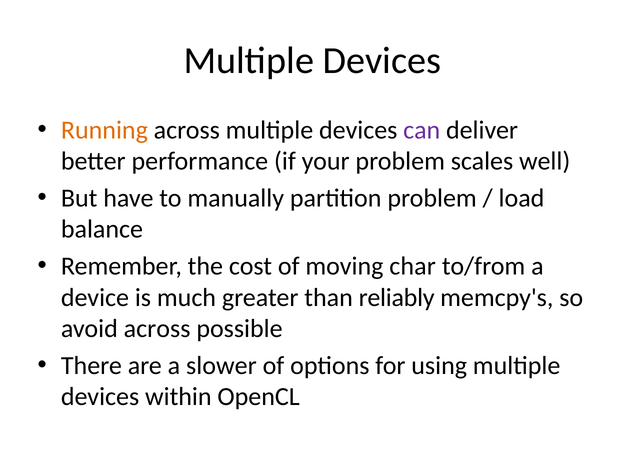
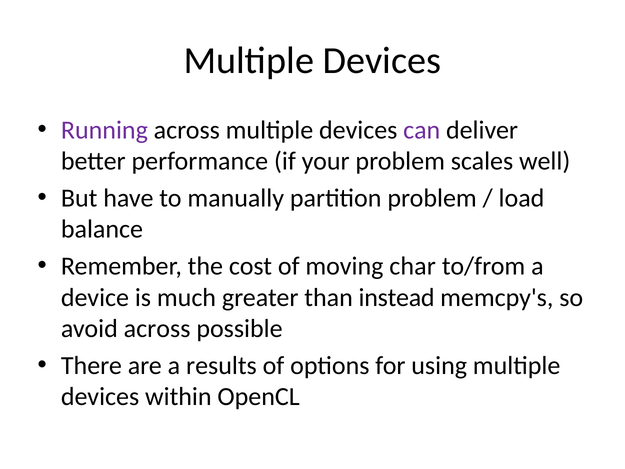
Running colour: orange -> purple (104, 130)
reliably: reliably -> instead (397, 297)
slower: slower -> results (221, 365)
